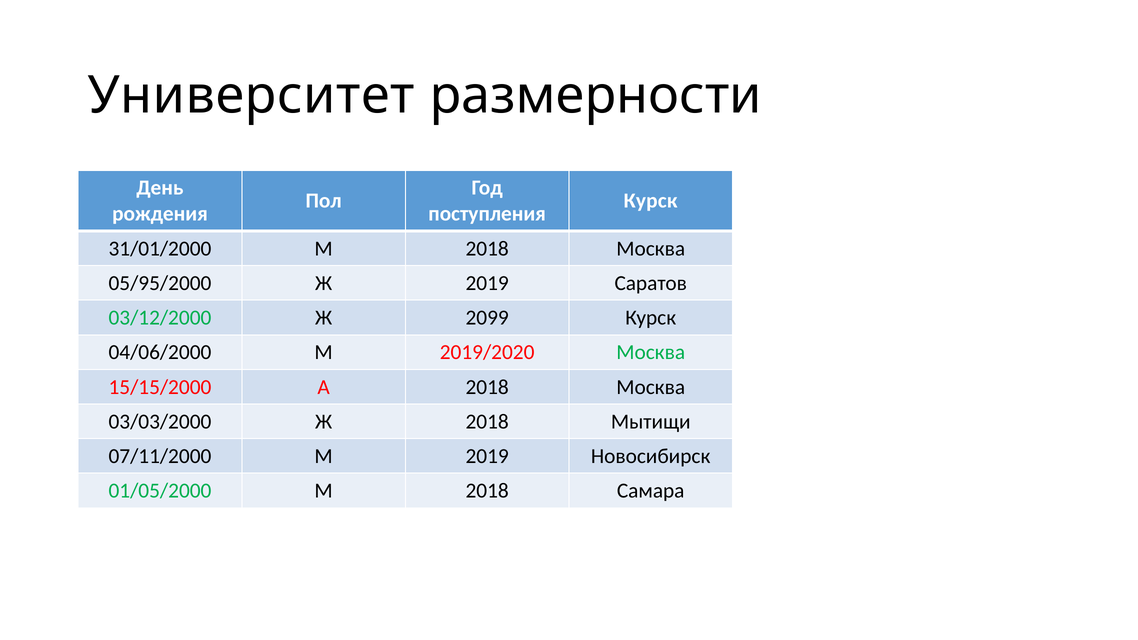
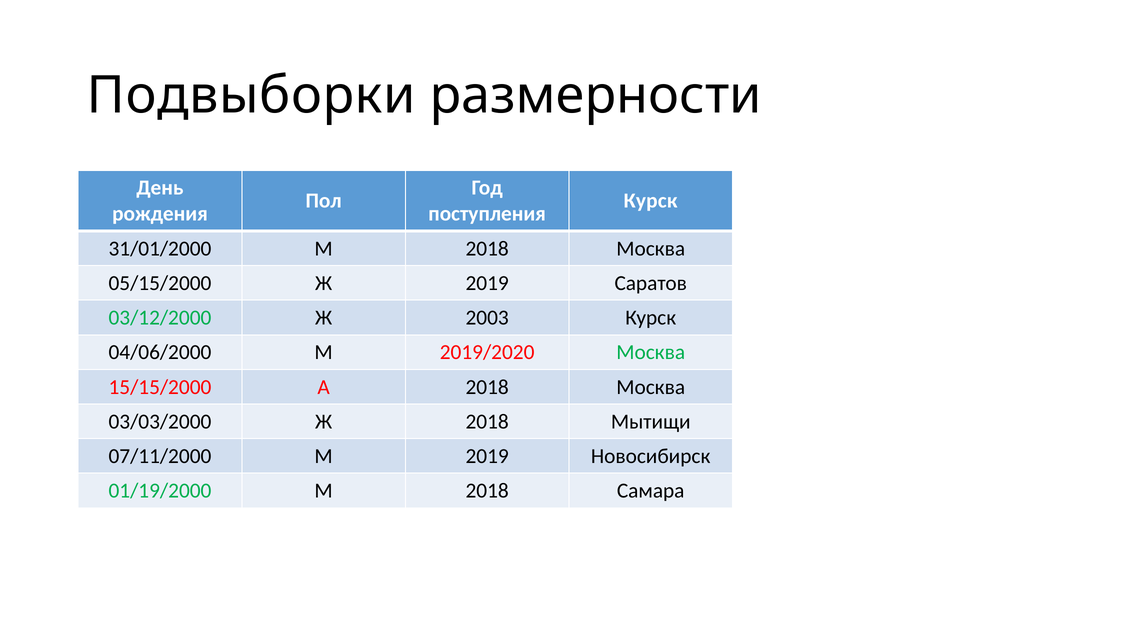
Университет: Университет -> Подвыборки (251, 96)
05/95/2000: 05/95/2000 -> 05/15/2000 (160, 283)
2099: 2099 -> 2003 (487, 318)
01/05/2000: 01/05/2000 -> 01/19/2000 (160, 491)
